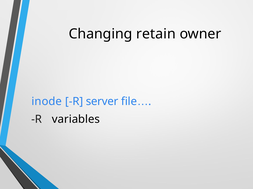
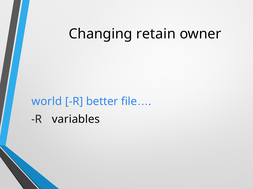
inode: inode -> world (47, 102)
server: server -> better (102, 102)
